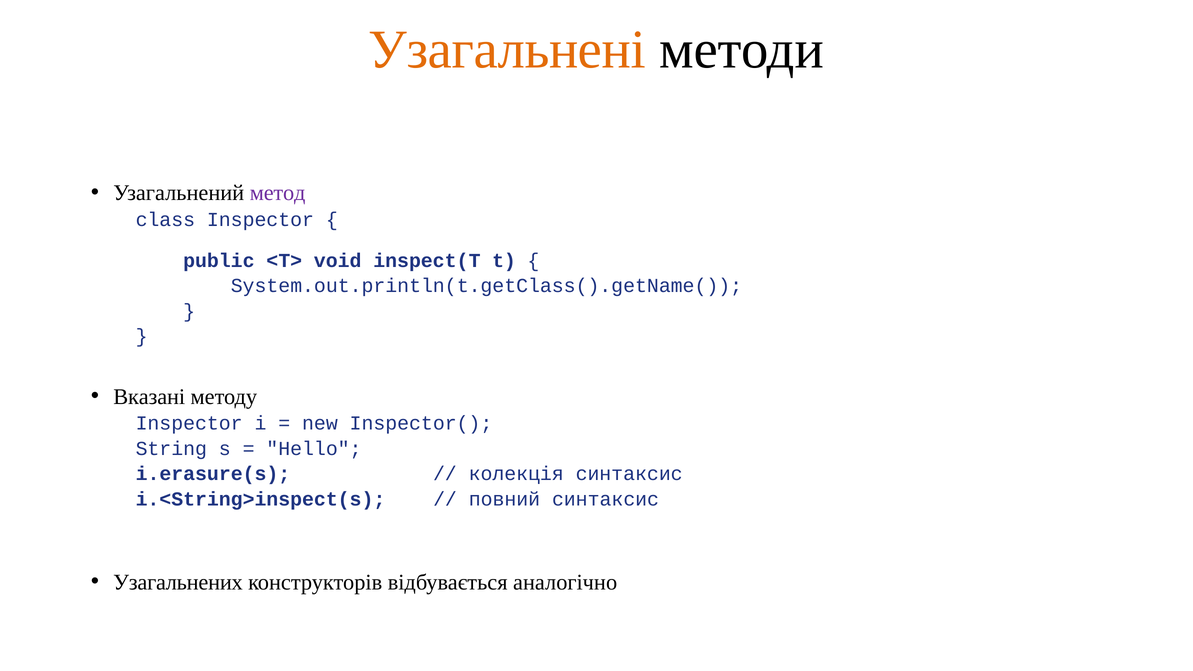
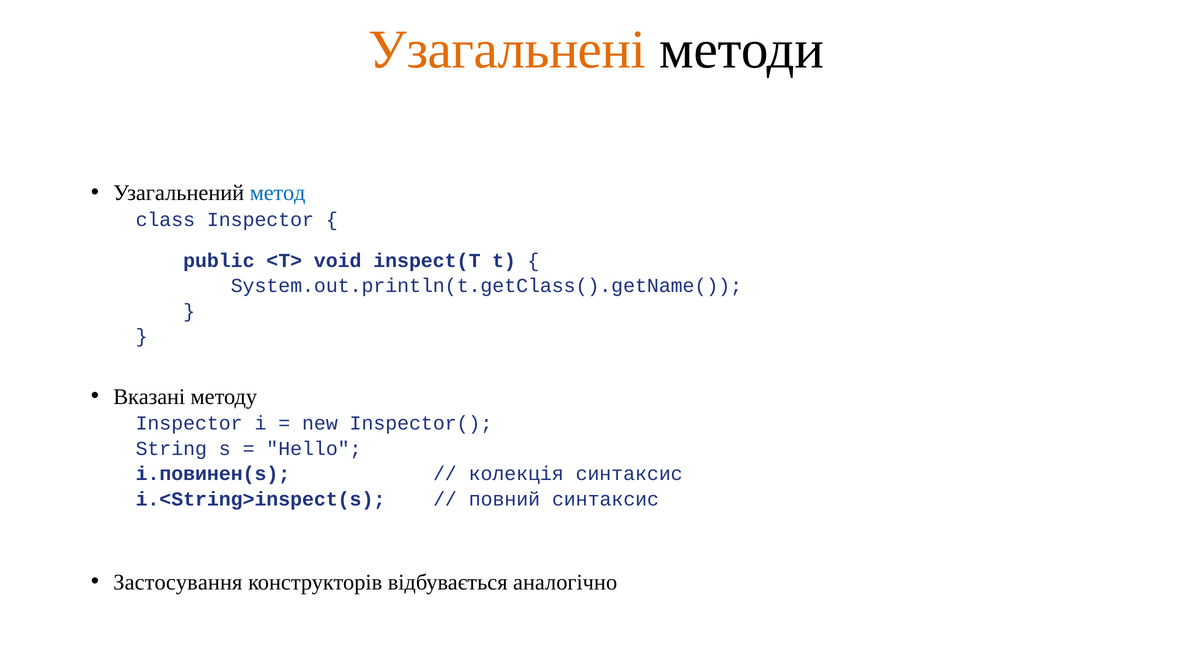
метод colour: purple -> blue (278, 193)
i.erasure(s: i.erasure(s -> i.повинен(s (213, 474)
Узагальнених: Узагальнених -> Застосування (178, 582)
